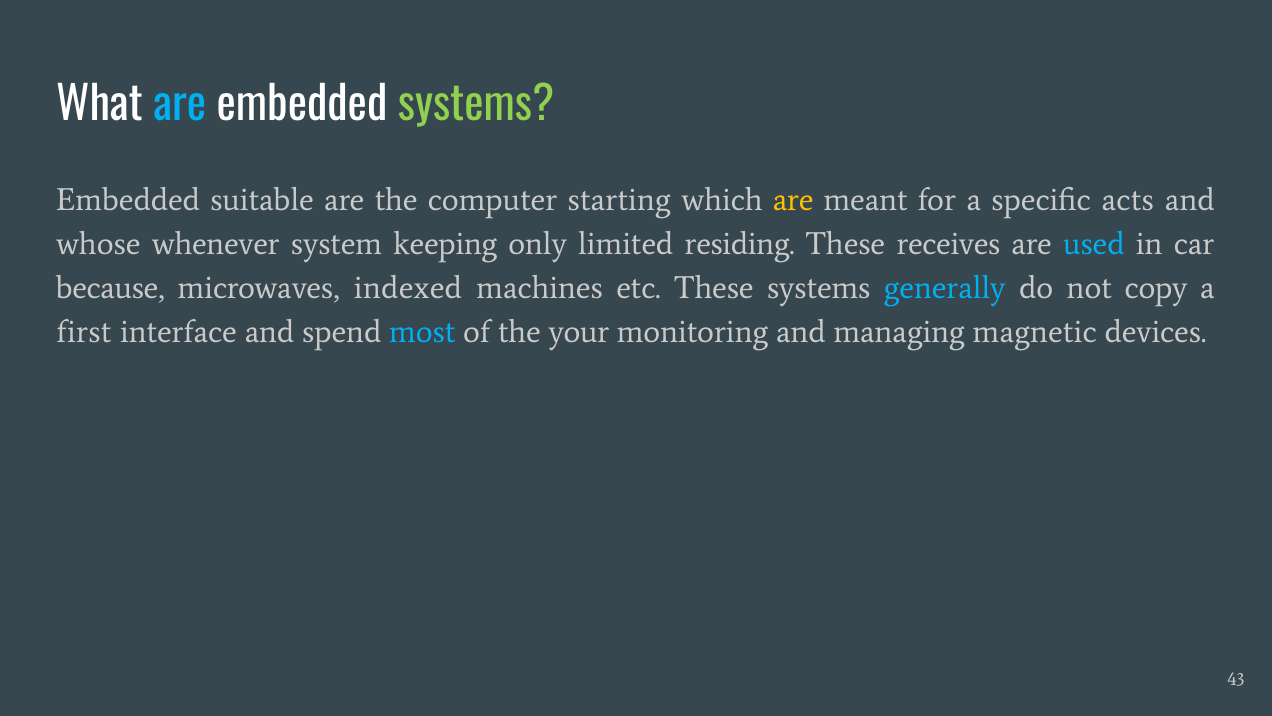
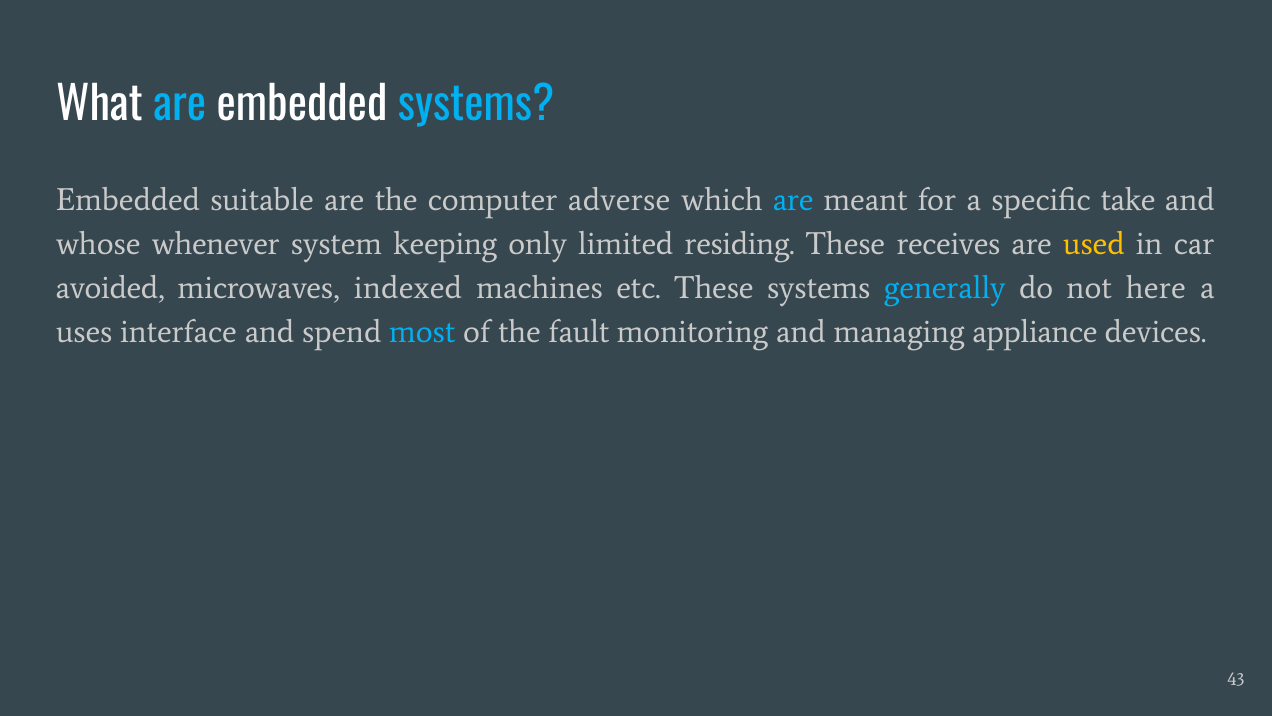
systems colour: light green -> light blue (476, 105)
starting: starting -> adverse (619, 200)
are colour: yellow -> light blue (793, 200)
acts: acts -> take (1128, 200)
used colour: light blue -> yellow (1094, 244)
because: because -> avoided (110, 288)
copy: copy -> here (1156, 288)
first: first -> uses (84, 332)
your: your -> fault (579, 332)
magnetic: magnetic -> appliance (1035, 332)
